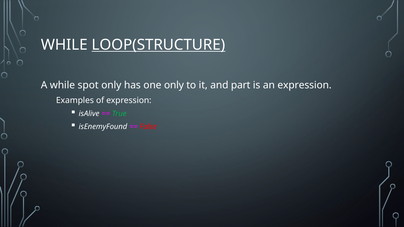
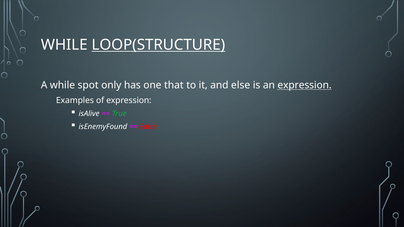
one only: only -> that (174, 85)
part: part -> else (241, 85)
expression underline: none -> present (305, 85)
